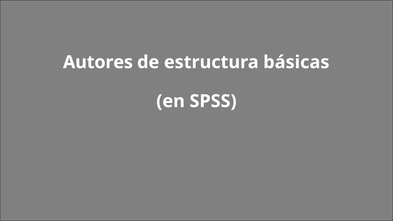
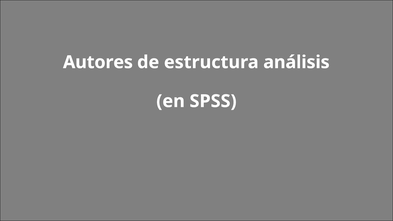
básicas: básicas -> análisis (296, 62)
